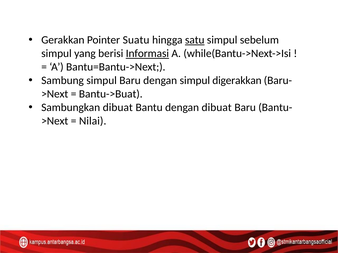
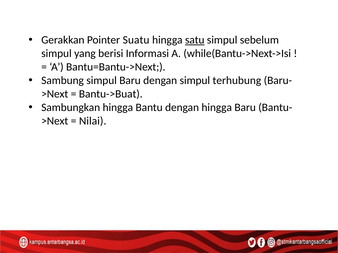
Informasi underline: present -> none (147, 54)
digerakkan: digerakkan -> terhubung (237, 81)
Sambungkan dibuat: dibuat -> hingga (118, 108)
dengan dibuat: dibuat -> hingga (217, 108)
